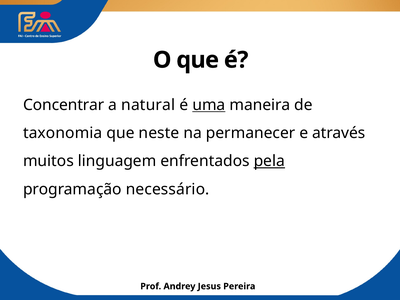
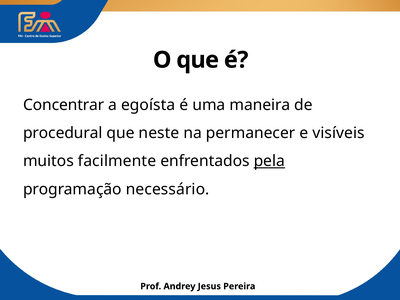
natural: natural -> egoísta (148, 105)
uma underline: present -> none (209, 105)
taxonomia: taxonomia -> procedural (63, 133)
através: através -> visíveis (339, 133)
linguagem: linguagem -> facilmente (117, 161)
